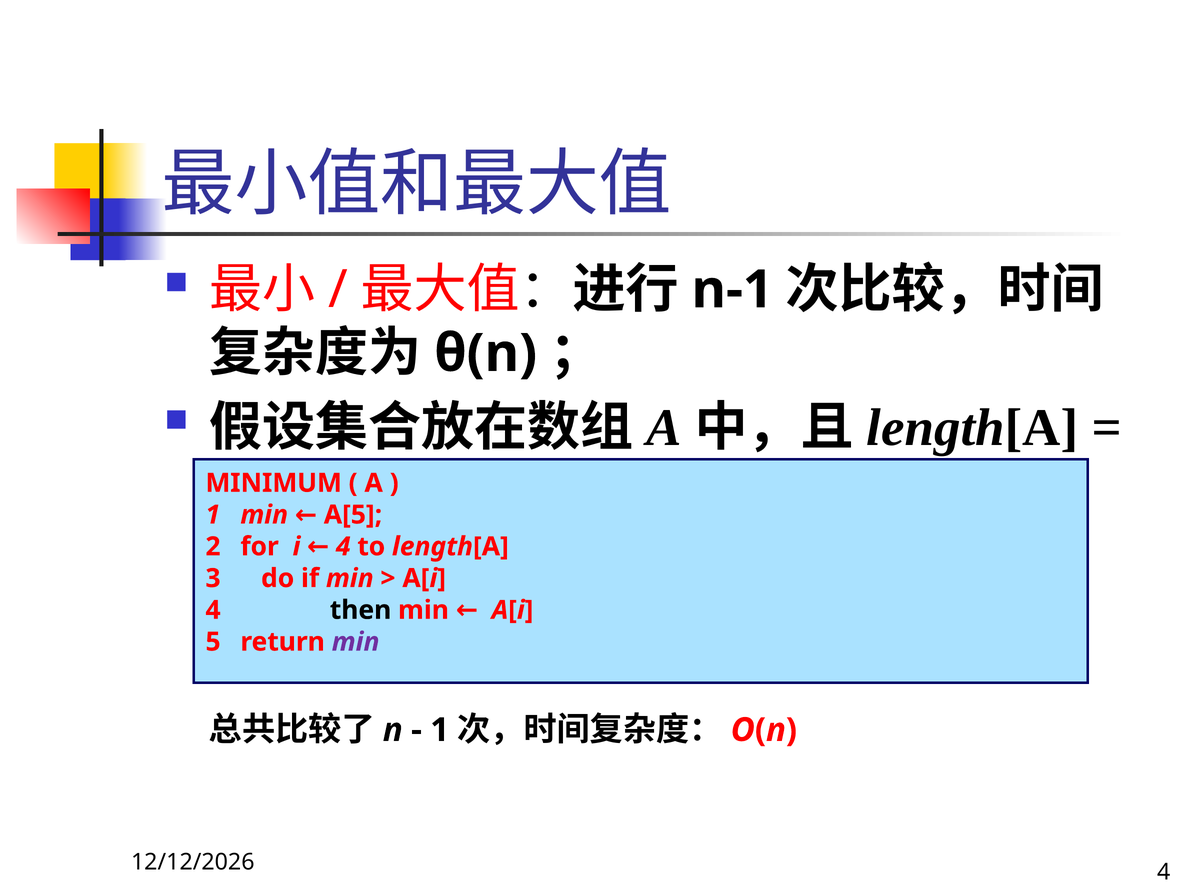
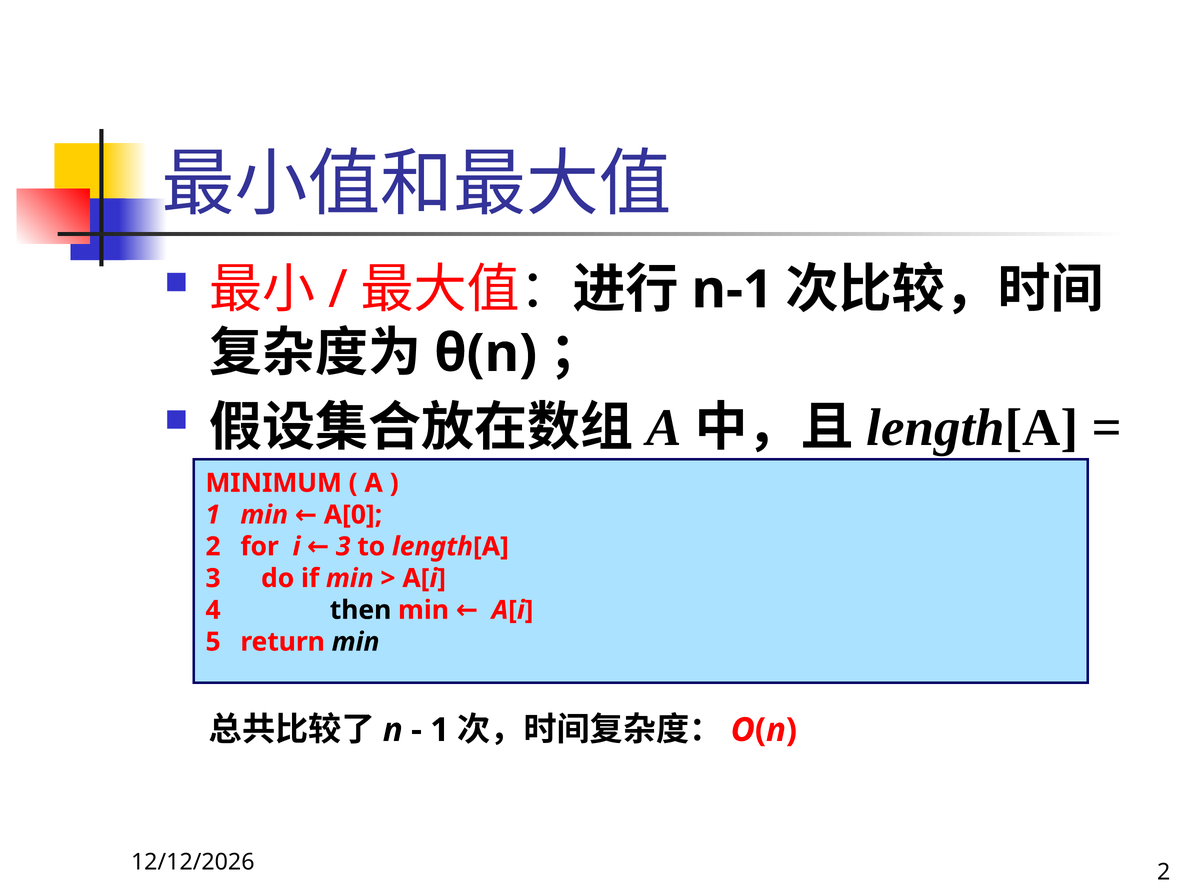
A[5: A[5 -> A[0 (353, 515)
i 4: 4 -> 3 (343, 547)
min colour: purple -> black (356, 642)
4: 4 -> 2 (1164, 872)
